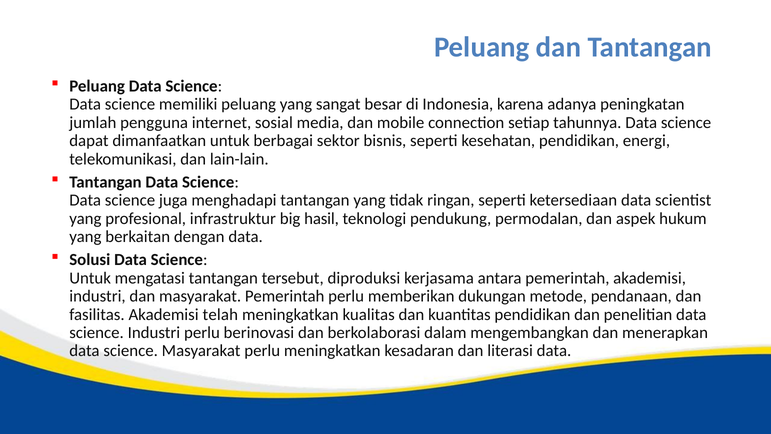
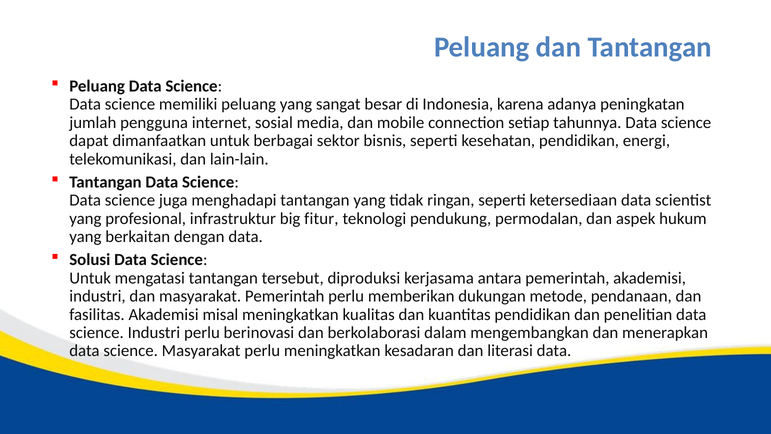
hasil: hasil -> fitur (321, 218)
telah: telah -> misal (220, 314)
